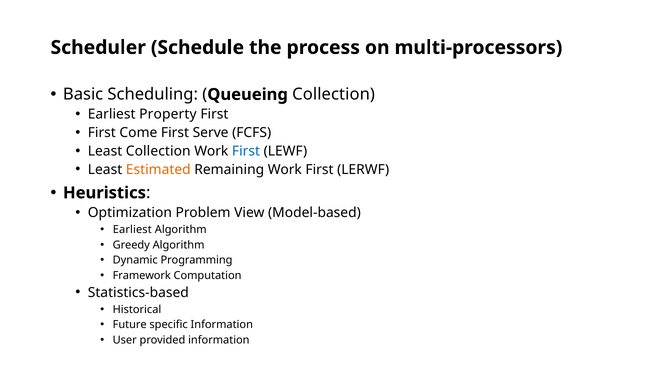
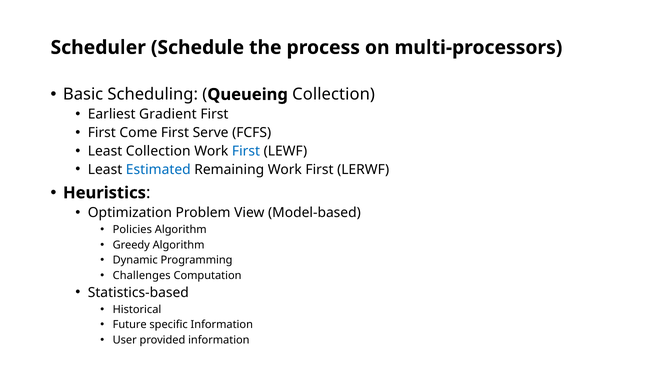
Property: Property -> Gradient (168, 114)
Estimated colour: orange -> blue (158, 169)
Earliest: Earliest -> Policies (132, 230)
Framework: Framework -> Challenges (142, 276)
